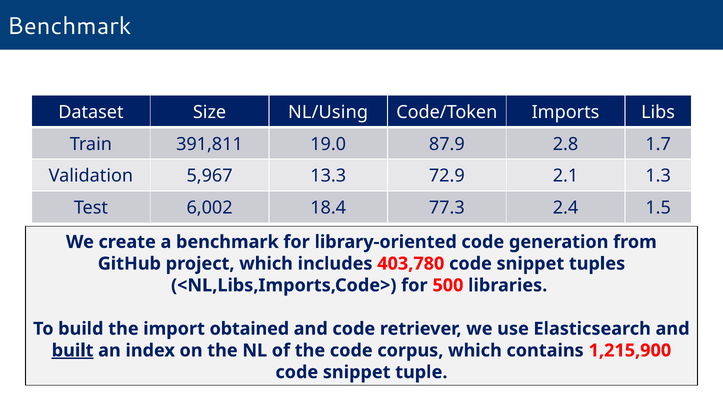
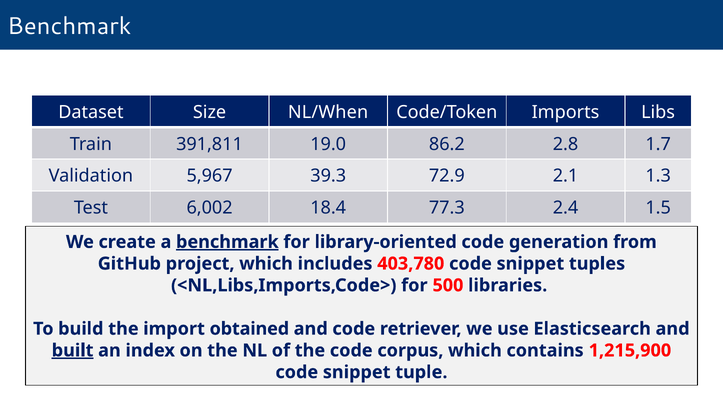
NL/Using: NL/Using -> NL/When (328, 112)
87.9: 87.9 -> 86.2 (447, 144)
13.3: 13.3 -> 39.3 (328, 176)
benchmark underline: none -> present (227, 242)
